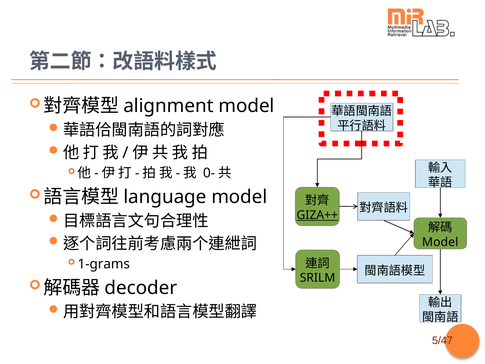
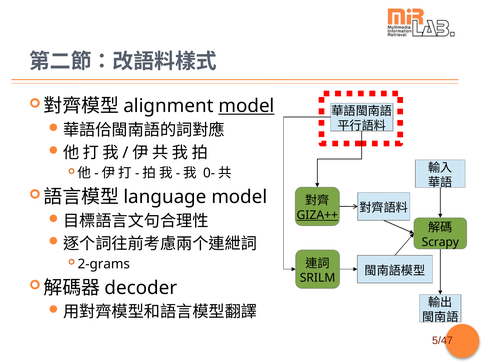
model underline: none -> present (246, 106)
Model: Model -> Scrapy (440, 242)
1-grams: 1-grams -> 2-grams (104, 264)
